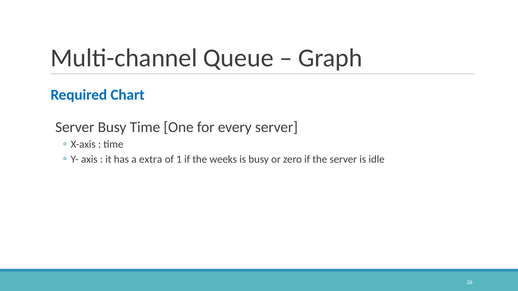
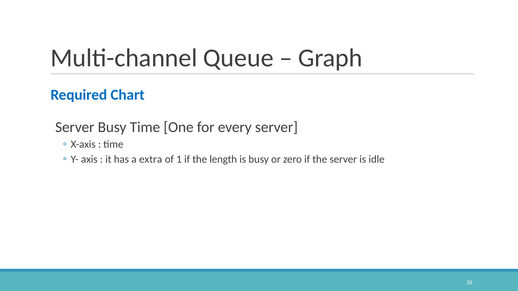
weeks: weeks -> length (223, 159)
